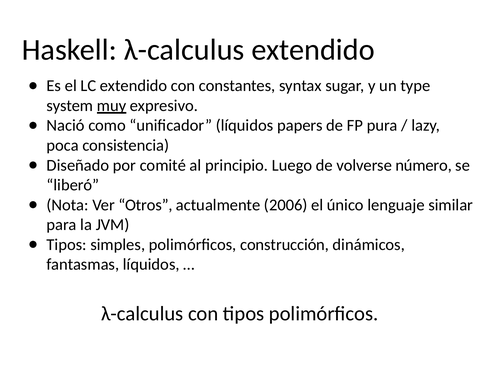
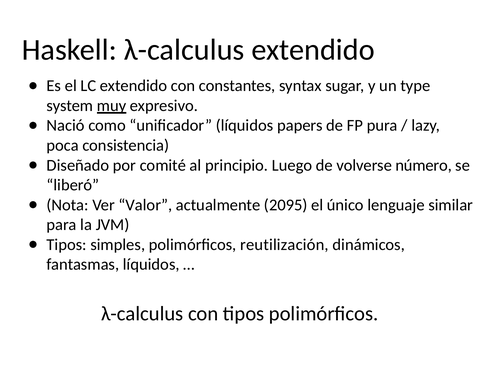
Otros: Otros -> Valor (145, 205)
2006: 2006 -> 2095 (286, 205)
construcción: construcción -> reutilización (284, 245)
